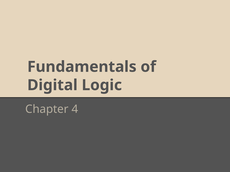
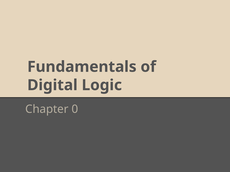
4: 4 -> 0 (75, 109)
